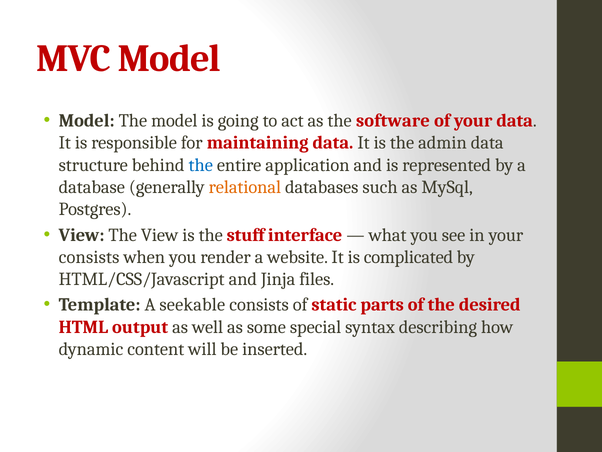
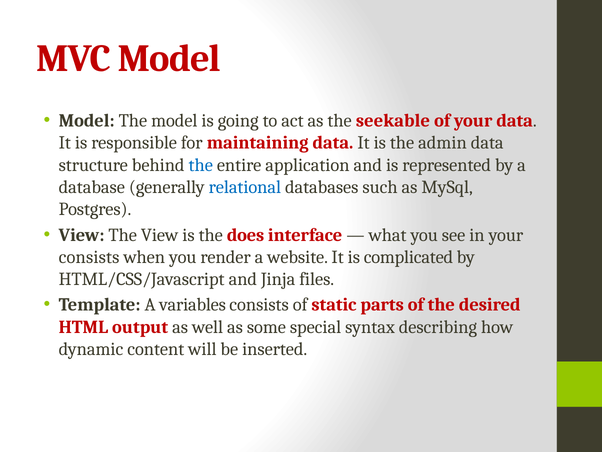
software: software -> seekable (393, 121)
relational colour: orange -> blue (245, 187)
stuff: stuff -> does (246, 235)
seekable: seekable -> variables (192, 305)
